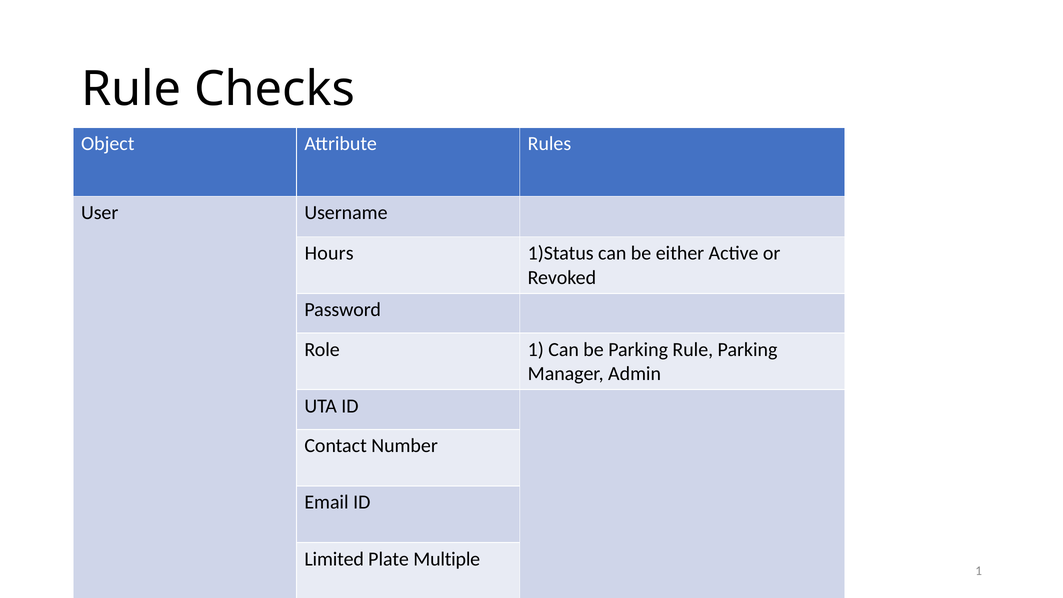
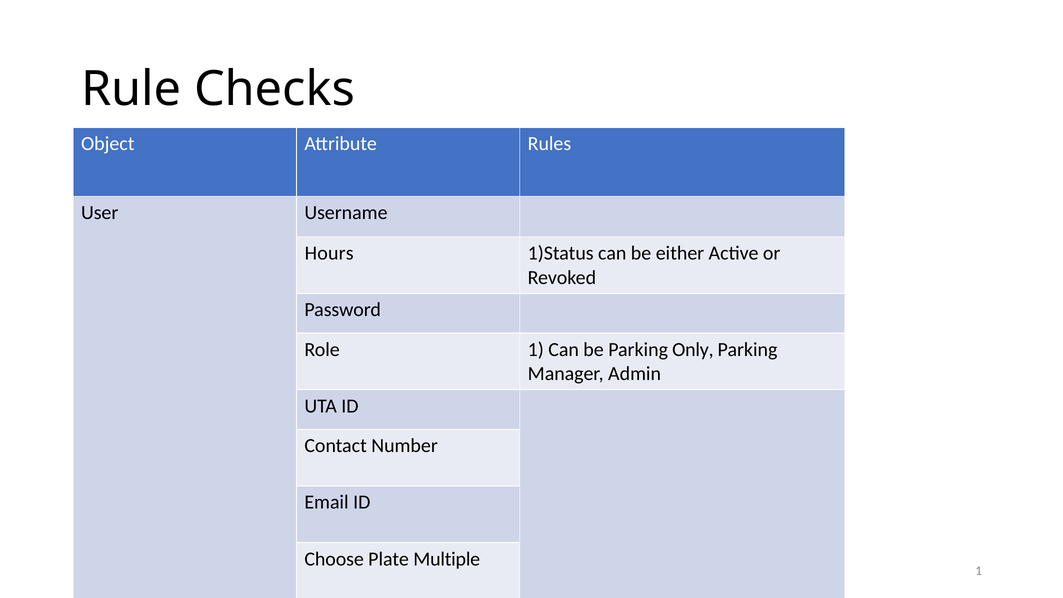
Parking Rule: Rule -> Only (693, 349)
Limited: Limited -> Choose (334, 559)
